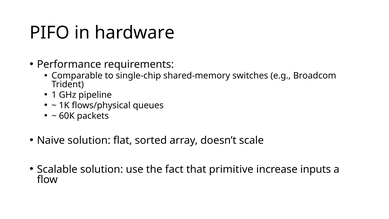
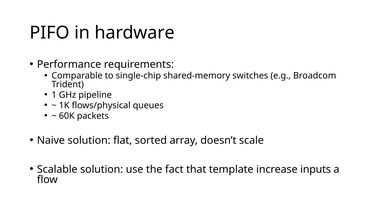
primitive: primitive -> template (231, 169)
